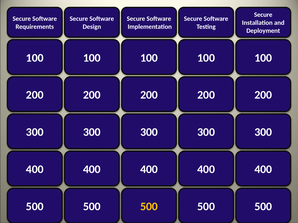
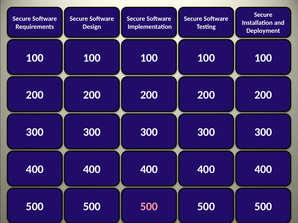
500 colour: yellow -> pink (149, 207)
